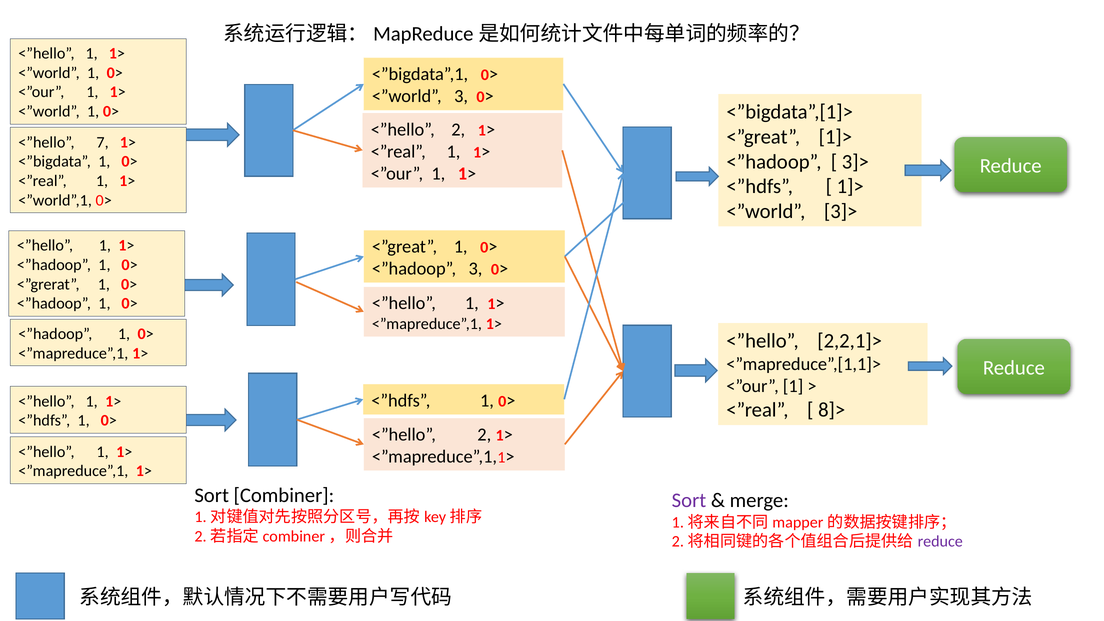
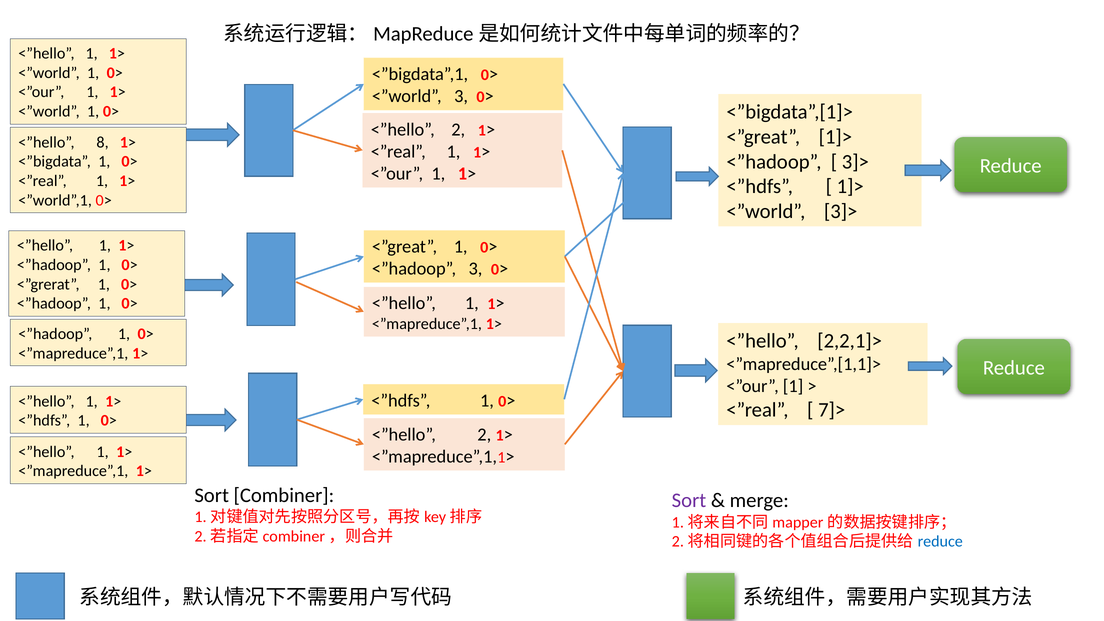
7: 7 -> 8 (103, 142)
8]>: 8]> -> 7]> (832, 410)
reduce colour: purple -> blue (940, 542)
